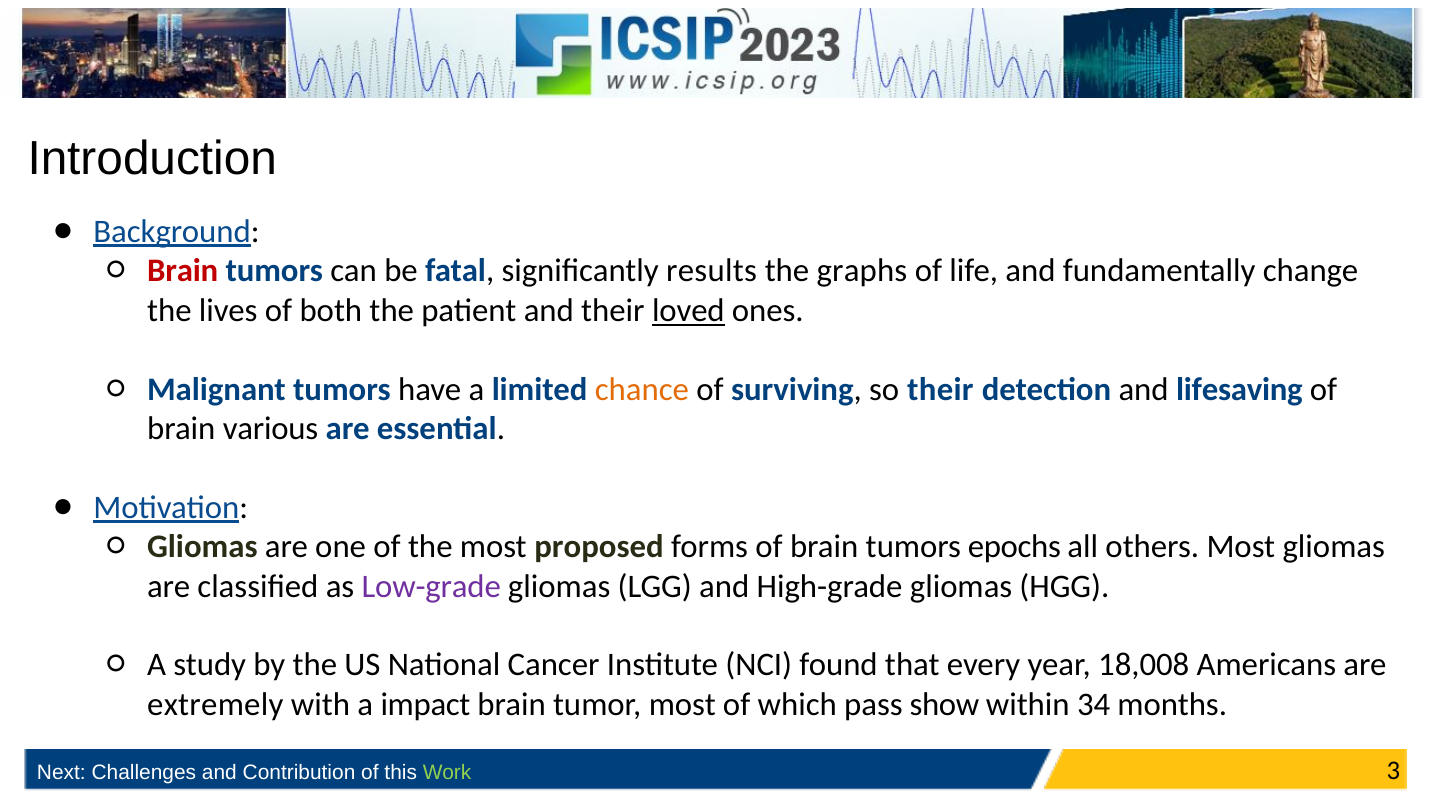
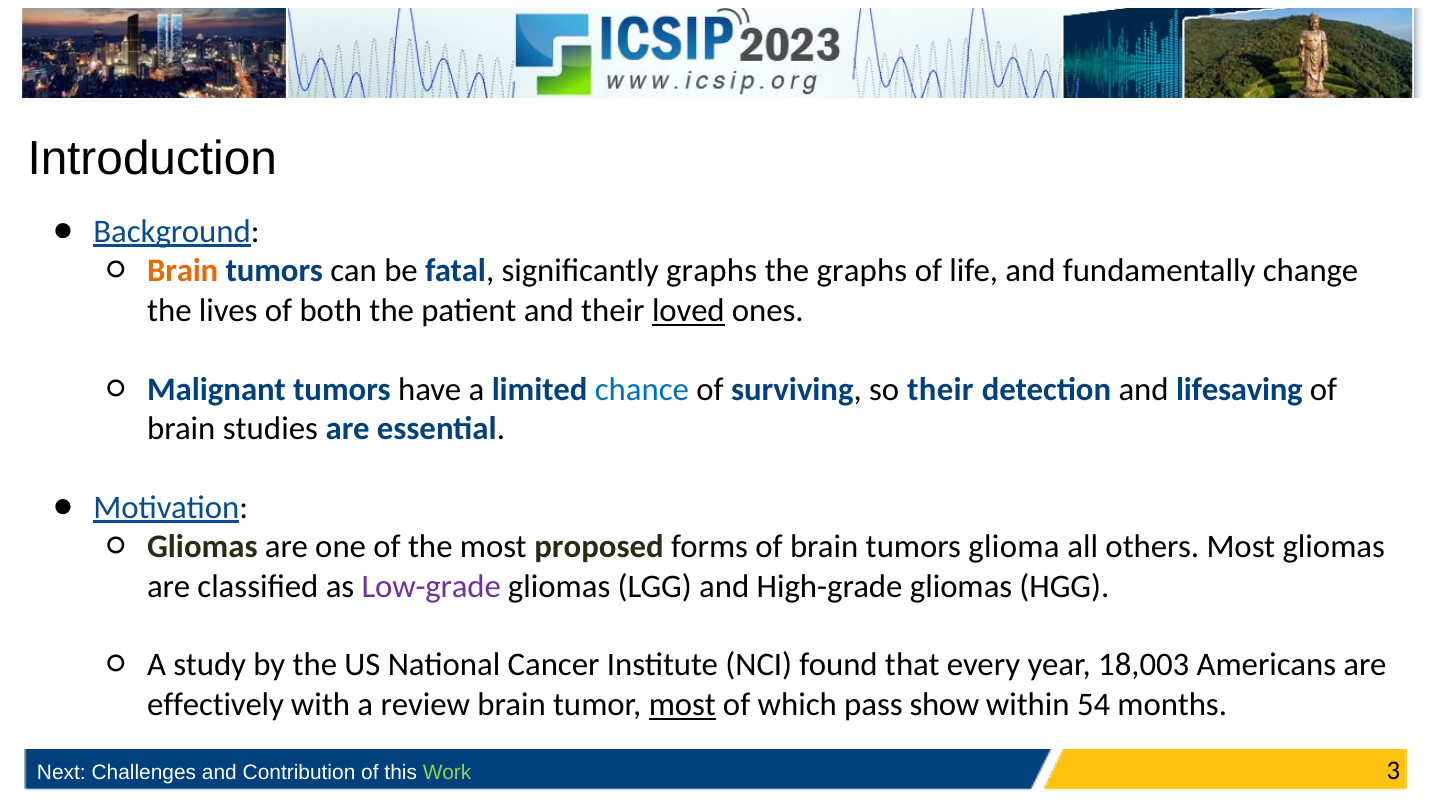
Brain colour: red -> orange (183, 271)
significantly results: results -> graphs (712, 271)
chance colour: orange -> blue (642, 389)
various: various -> studies (270, 428)
epochs: epochs -> glioma (1014, 547)
18,008: 18,008 -> 18,003 (1144, 665)
extremely: extremely -> effectively (216, 704)
impact: impact -> review (425, 704)
most underline: none -> present (682, 704)
34: 34 -> 54 (1094, 704)
